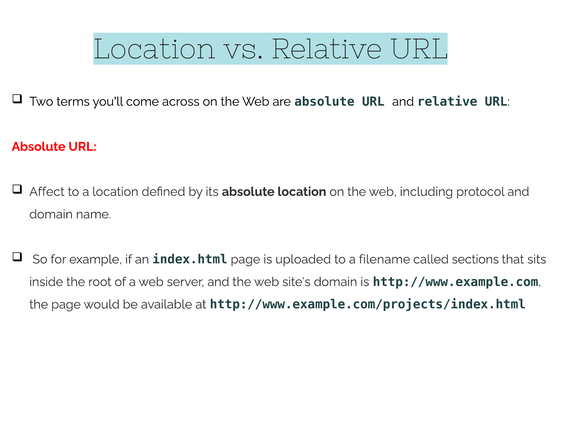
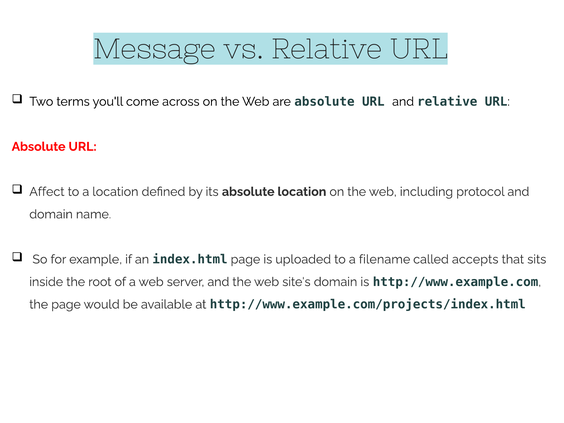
Location: Location -> Message (155, 49)
sections: sections -> accepts (475, 259)
